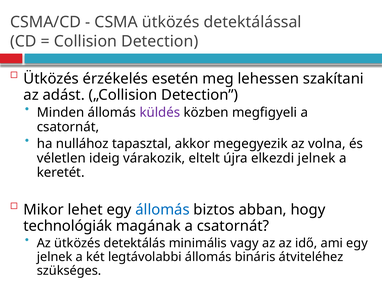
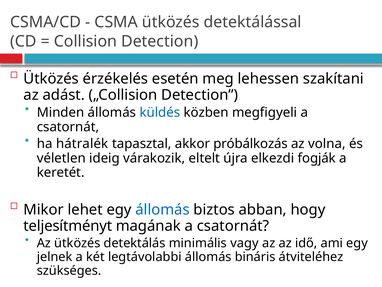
küldés colour: purple -> blue (160, 112)
nullához: nullához -> hátralék (82, 144)
megegyezik: megegyezik -> próbálkozás (251, 144)
elkezdi jelnek: jelnek -> fogják (317, 158)
technológiák: technológiák -> teljesítményt (68, 226)
